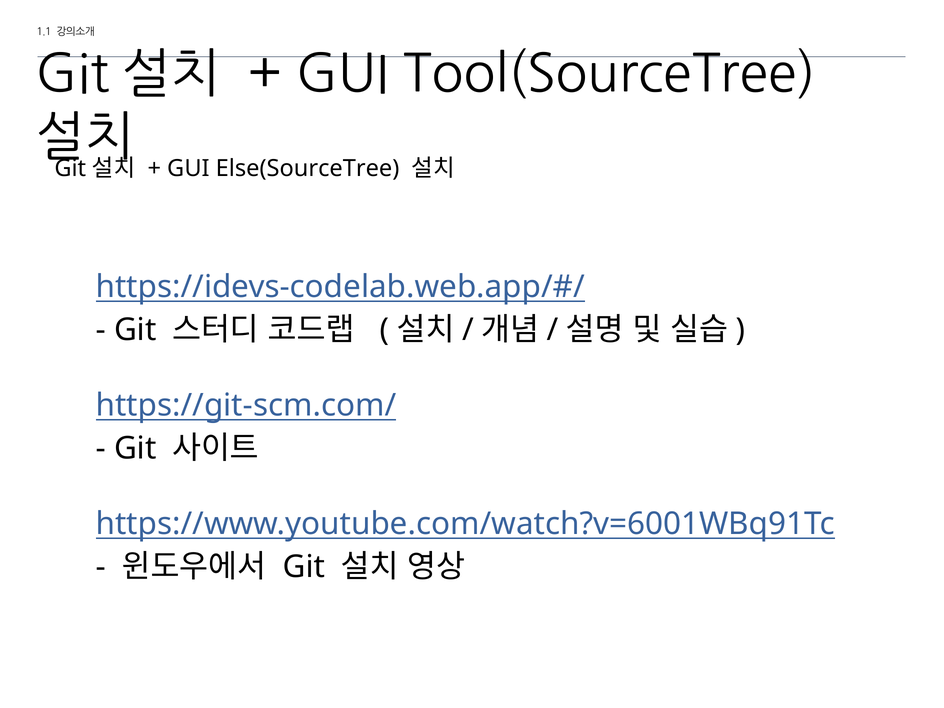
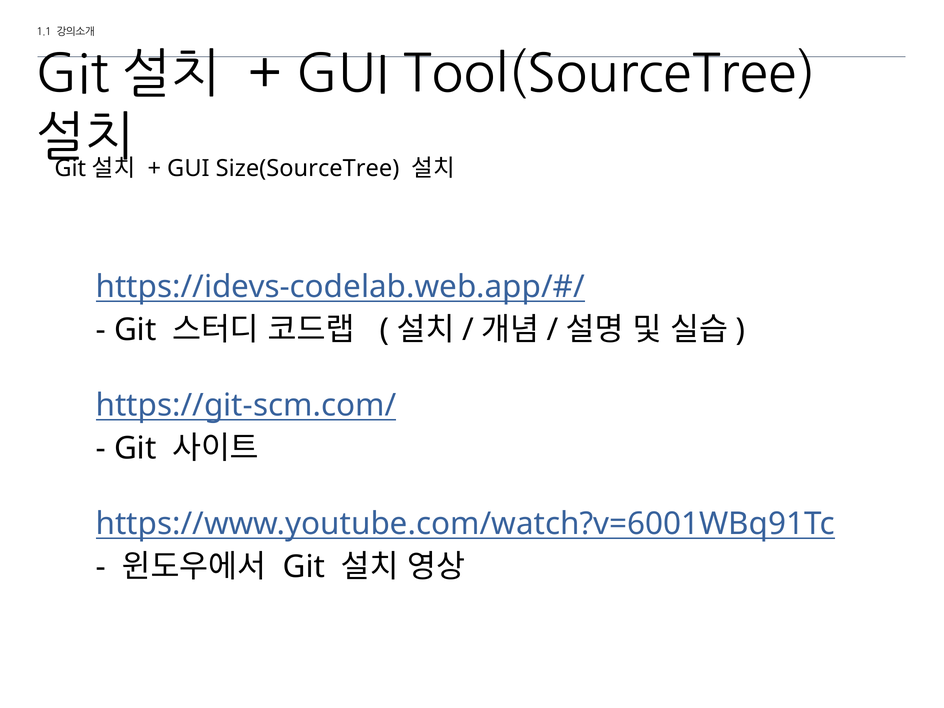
Else(SourceTree: Else(SourceTree -> Size(SourceTree (308, 168)
